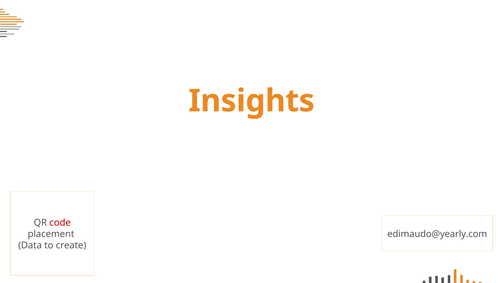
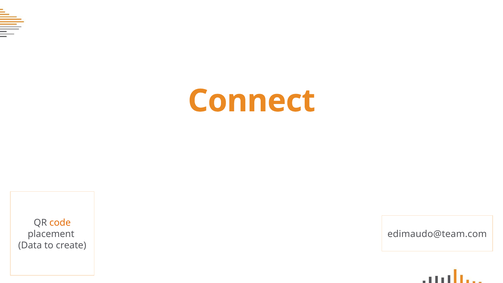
Insights: Insights -> Connect (252, 101)
code colour: red -> orange (60, 223)
edimaudo@yearly.com: edimaudo@yearly.com -> edimaudo@team.com (437, 234)
